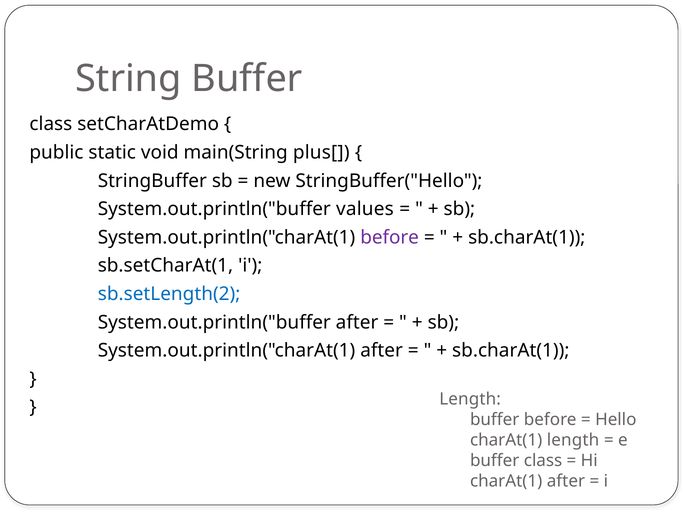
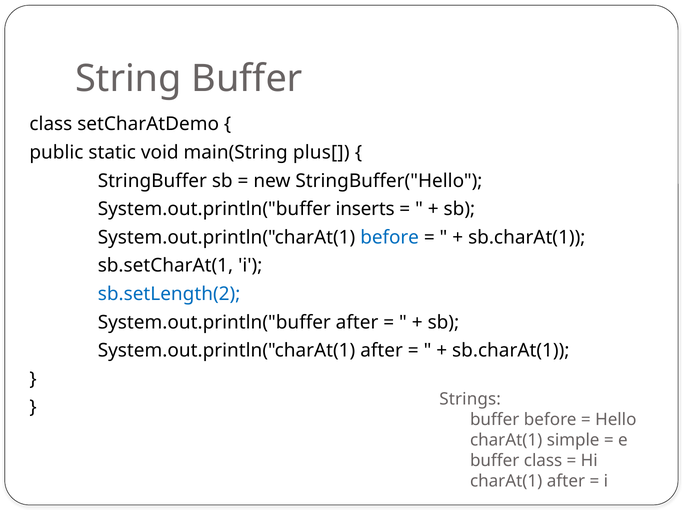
values: values -> inserts (365, 209)
before colour: purple -> blue (390, 238)
Length: Length -> Strings (470, 400)
charAt(1 length: length -> simple (573, 440)
